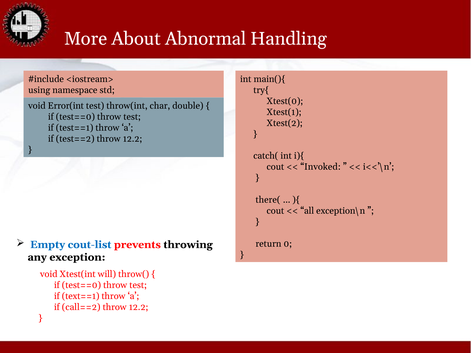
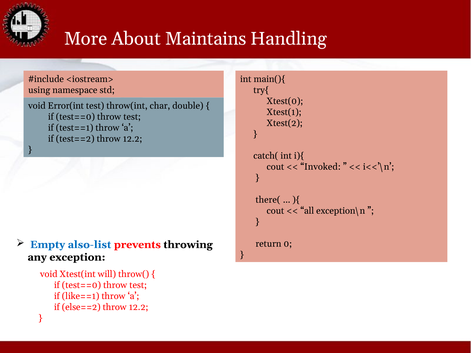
Abnormal: Abnormal -> Maintains (206, 39)
cout-list: cout-list -> also-list (89, 245)
text==1: text==1 -> like==1 (81, 296)
call==2: call==2 -> else==2 (81, 307)
